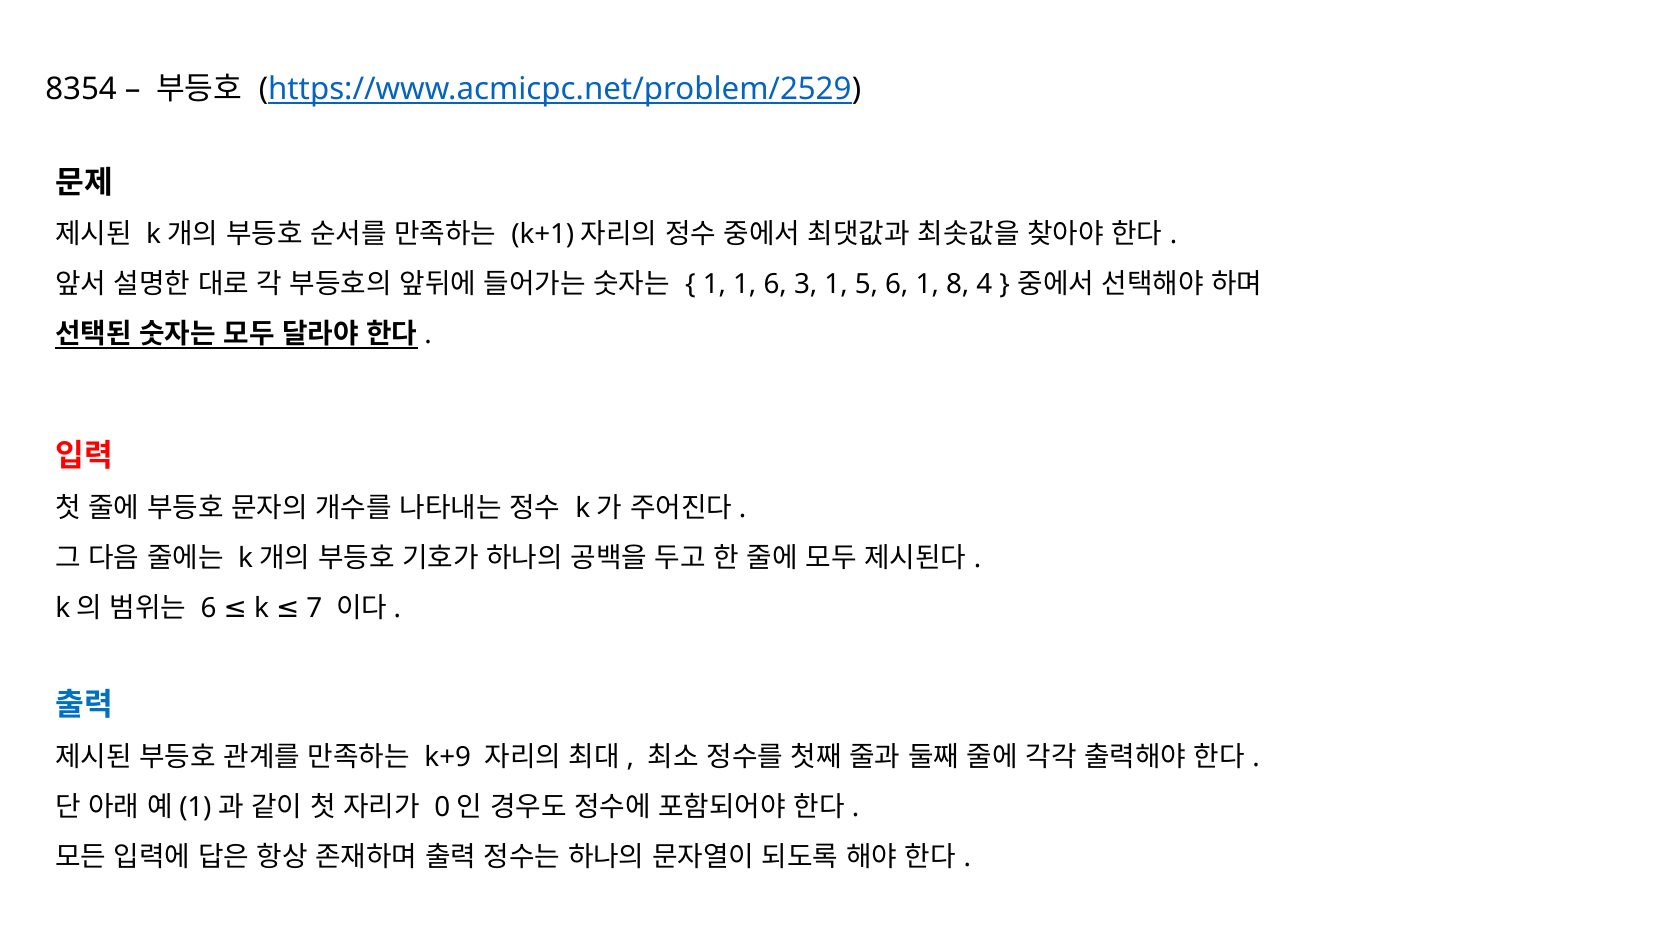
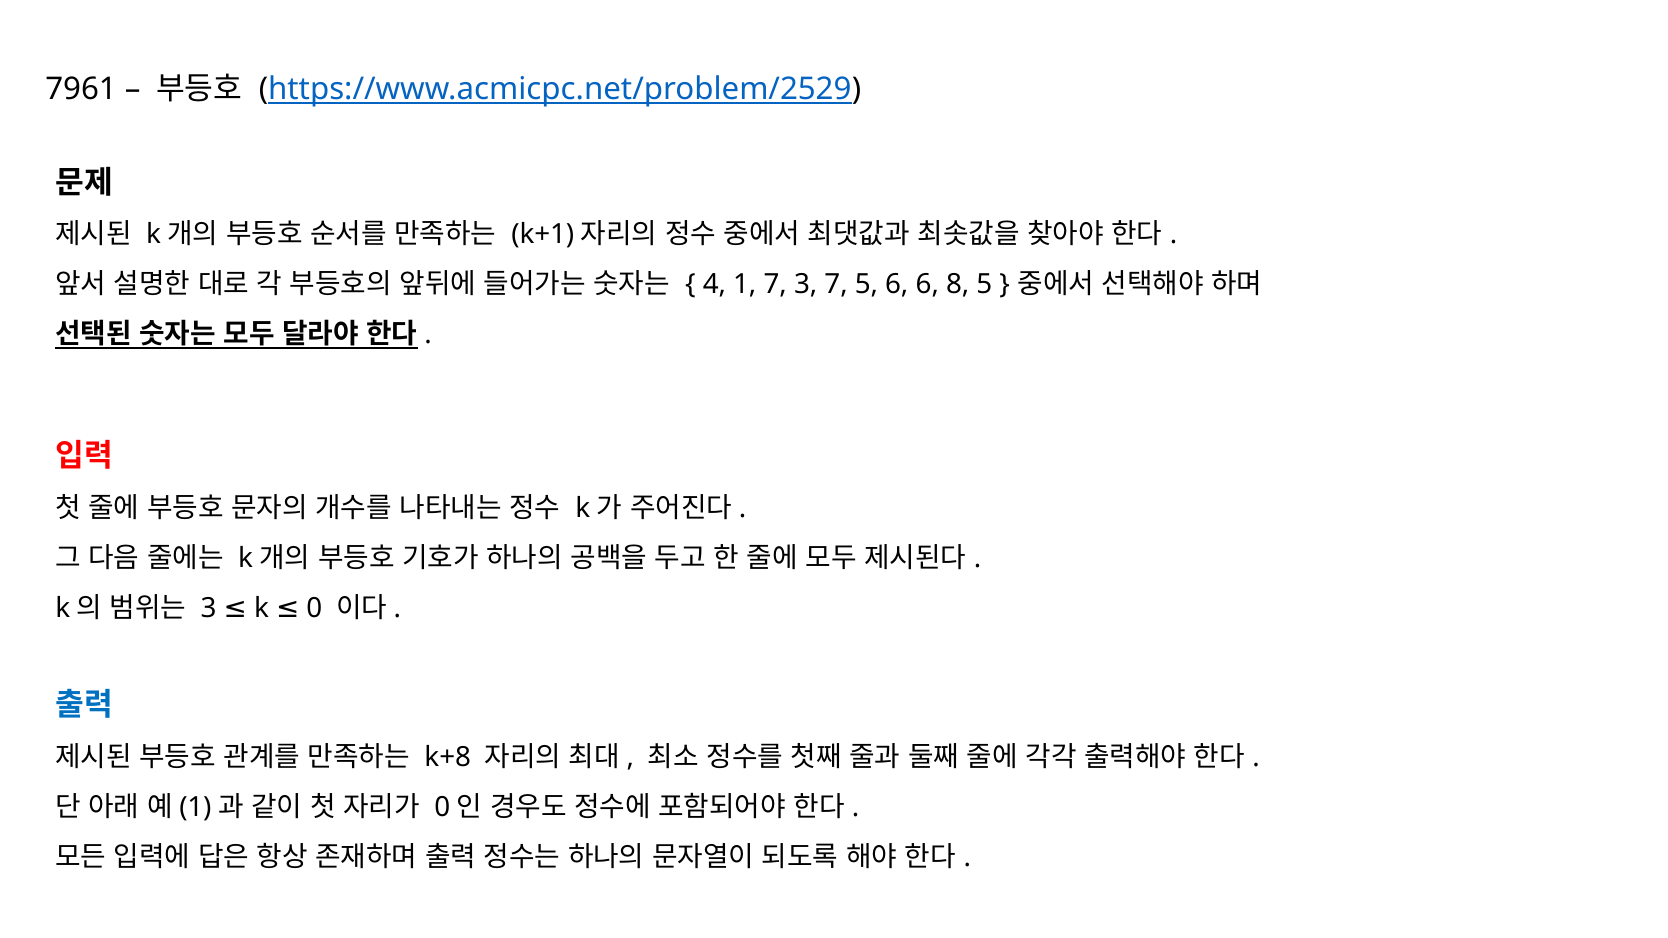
8354: 8354 -> 7961 (81, 89)
1: 1 -> 4 (714, 285)
1 6: 6 -> 7 (775, 285)
3 1: 1 -> 7 (836, 285)
6 1: 1 -> 6 (927, 285)
8 4: 4 -> 5 (984, 285)
6: 6 -> 3 (209, 608)
7: 7 -> 0 (314, 608)
k+9: k+9 -> k+8 (448, 758)
